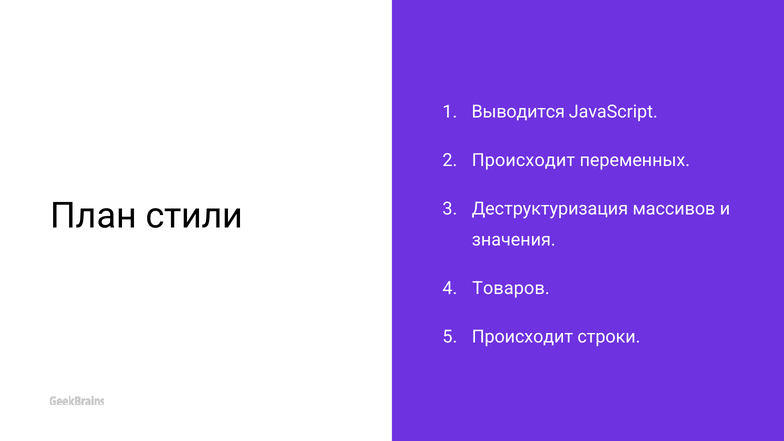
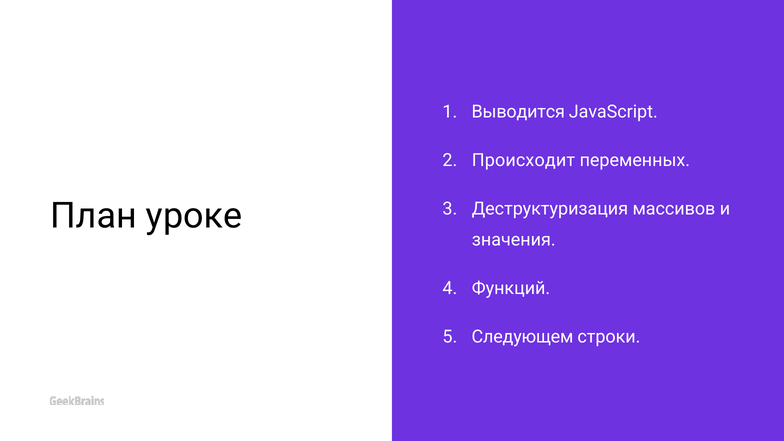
стили: стили -> уроке (194, 216)
Товаров: Товаров -> Функций (511, 288)
Происходит: Происходит -> Следующем (522, 337)
